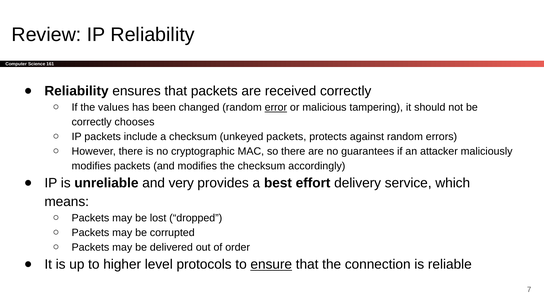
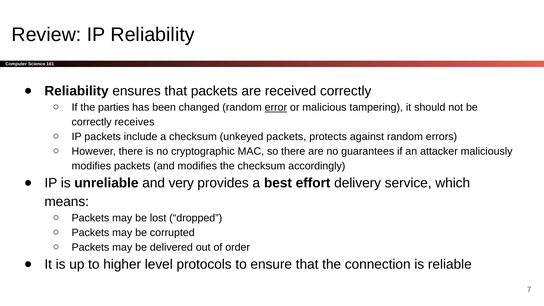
values: values -> parties (114, 107)
chooses: chooses -> receives (135, 122)
ensure underline: present -> none (271, 264)
